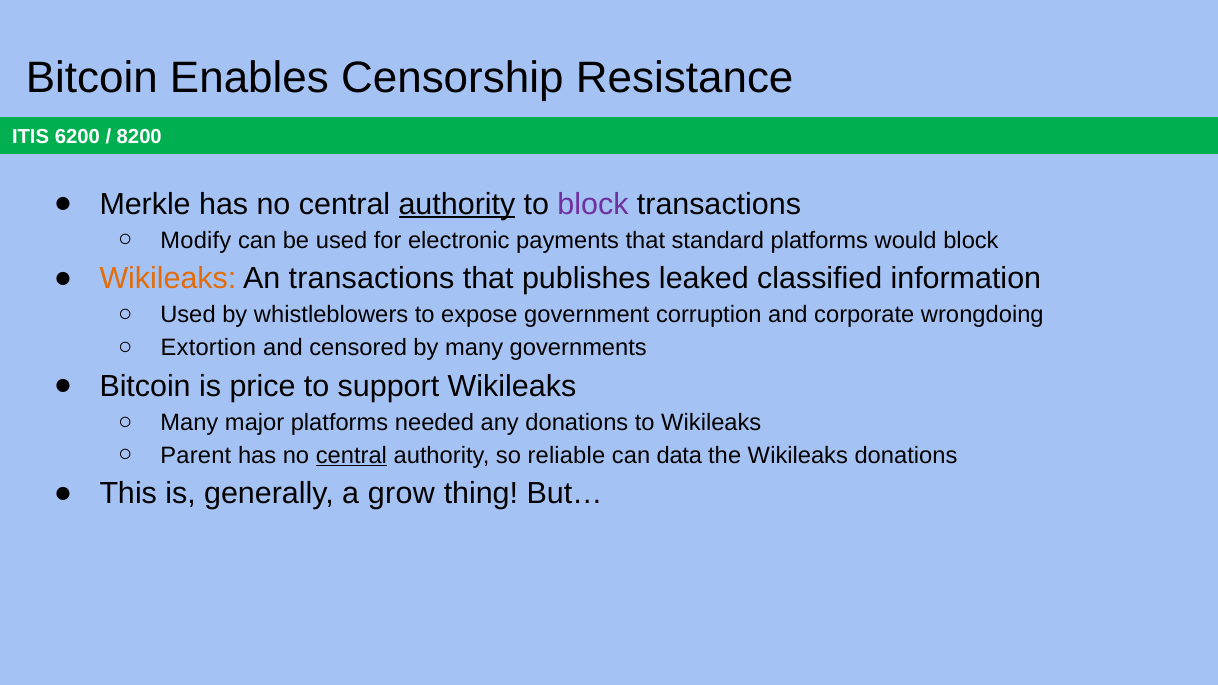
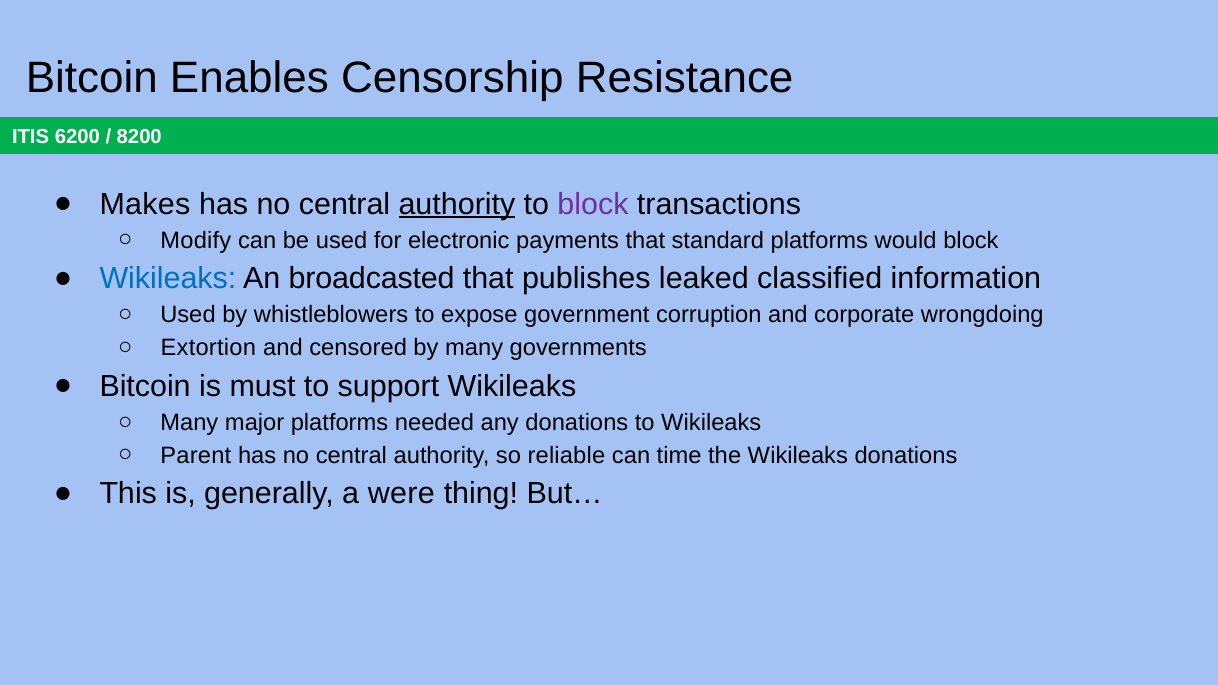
Merkle: Merkle -> Makes (145, 204)
Wikileaks colour: orange -> blue (168, 279)
An transactions: transactions -> broadcasted (372, 279)
price: price -> must (263, 386)
central underline: present -> none (351, 455)
data: data -> time (679, 455)
grow: grow -> were (401, 494)
